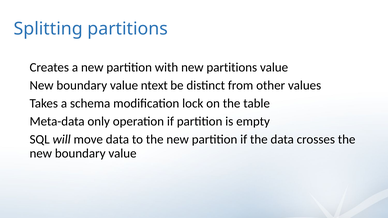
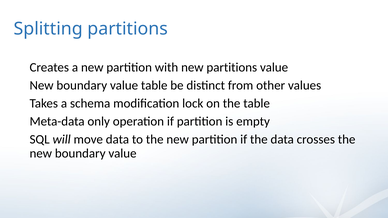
value ntext: ntext -> table (154, 86)
